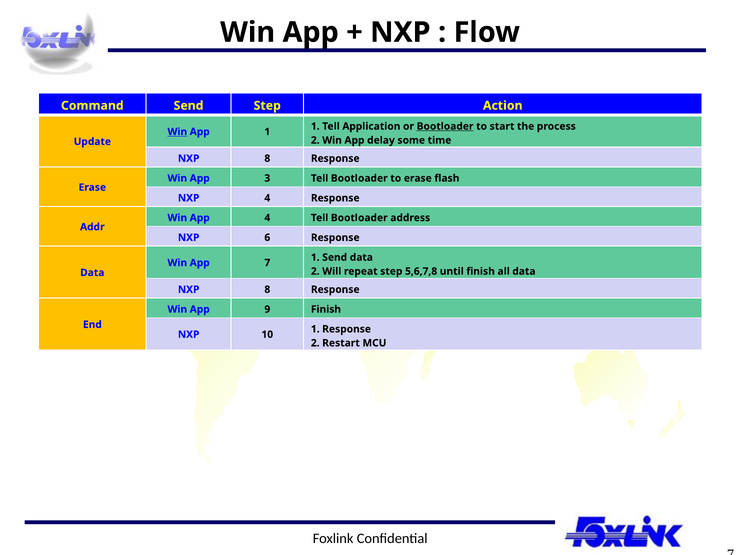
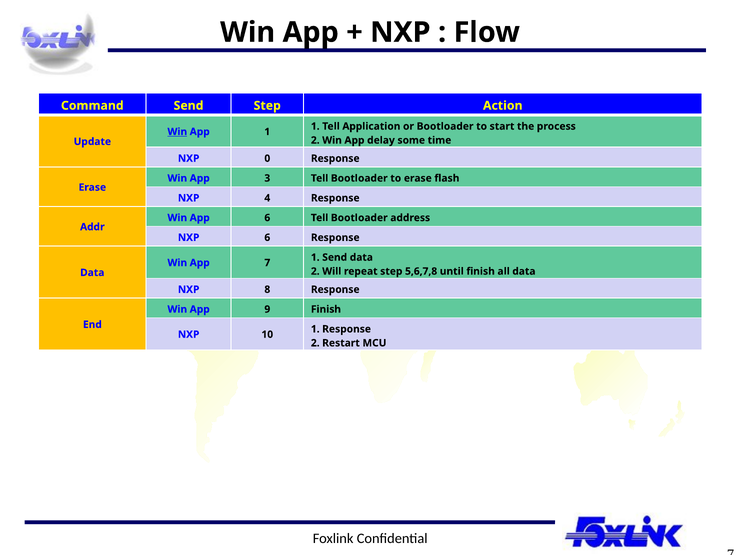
Bootloader underline: present -> none (445, 126)
8: 8 -> 0 (267, 158)
App 4: 4 -> 6 (267, 218)
